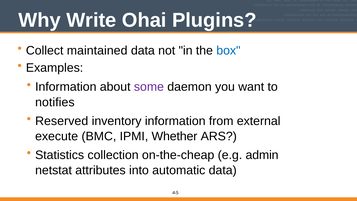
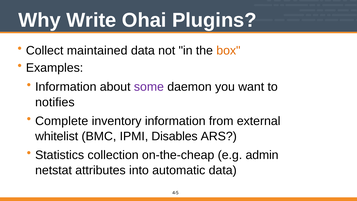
box colour: blue -> orange (228, 50)
Reserved: Reserved -> Complete (62, 121)
execute: execute -> whitelist (57, 136)
Whether: Whether -> Disables (175, 136)
